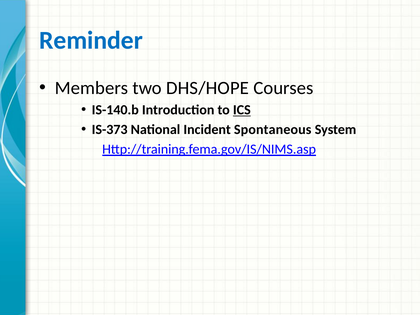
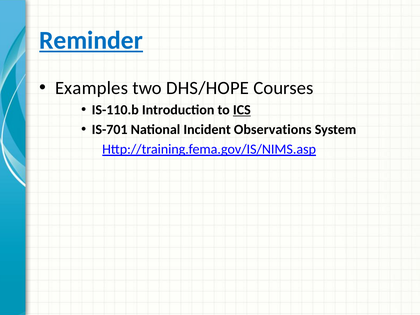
Reminder underline: none -> present (91, 40)
Members: Members -> Examples (92, 88)
IS-140.b: IS-140.b -> IS-110.b (115, 110)
IS-373: IS-373 -> IS-701 (110, 130)
Spontaneous: Spontaneous -> Observations (273, 130)
